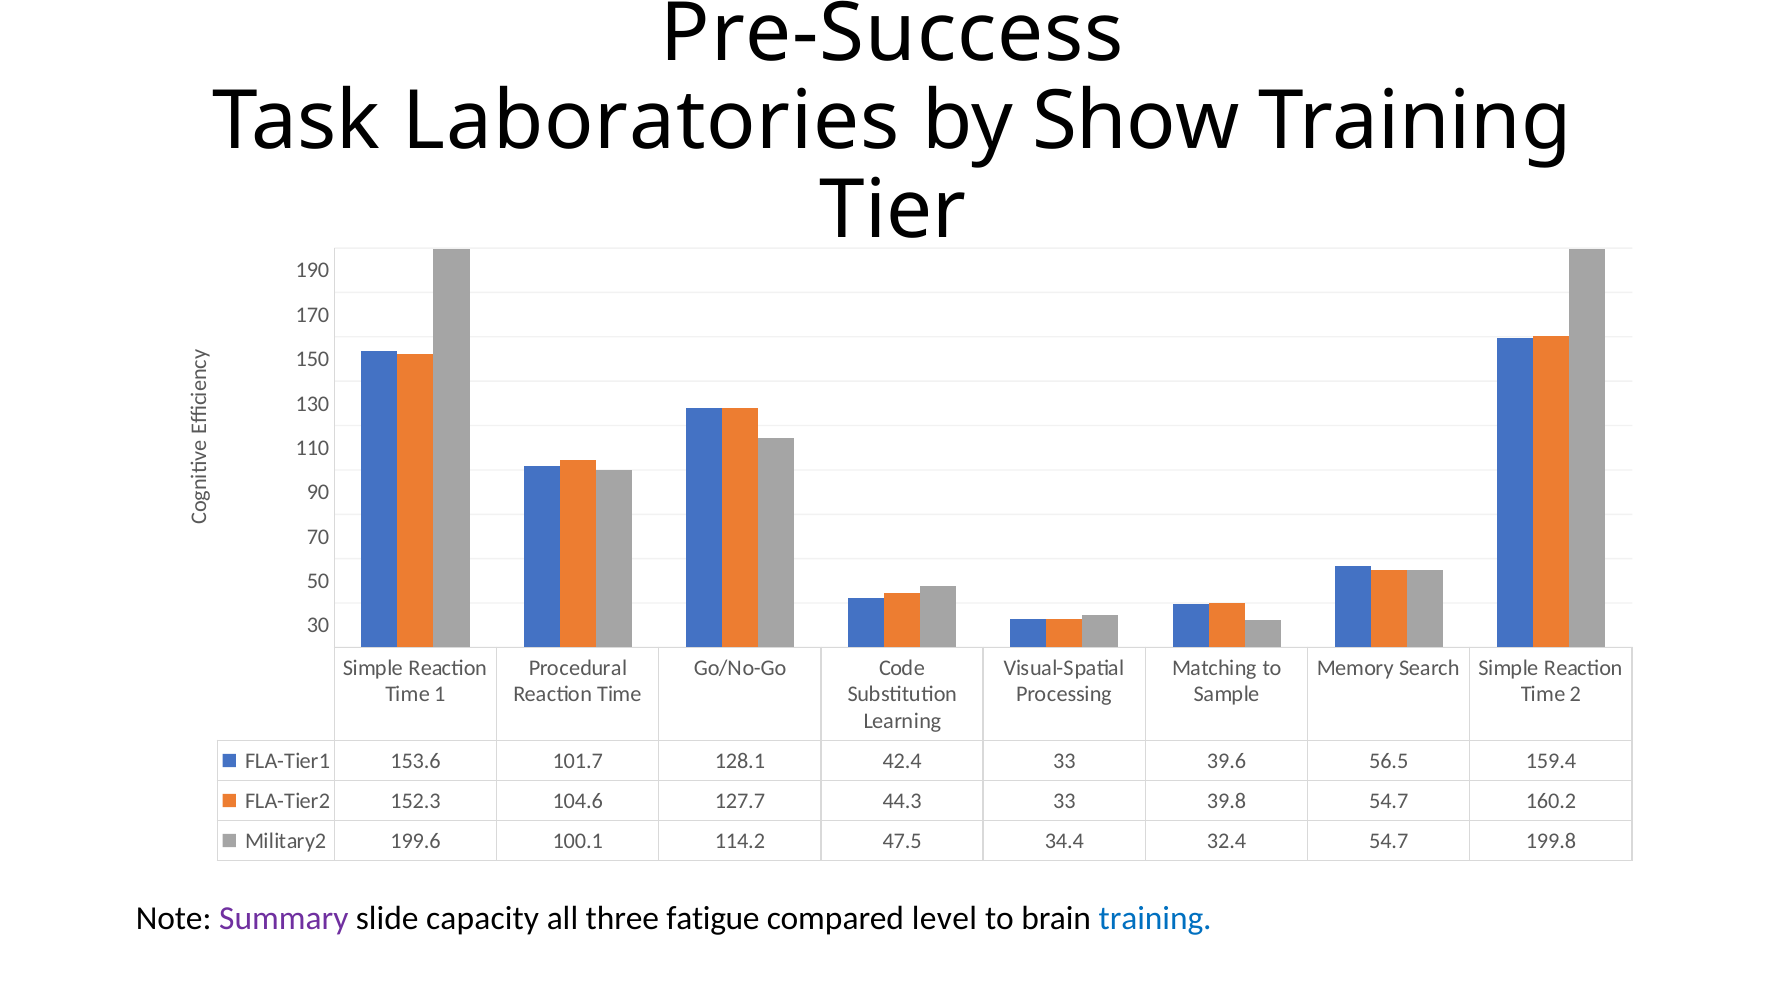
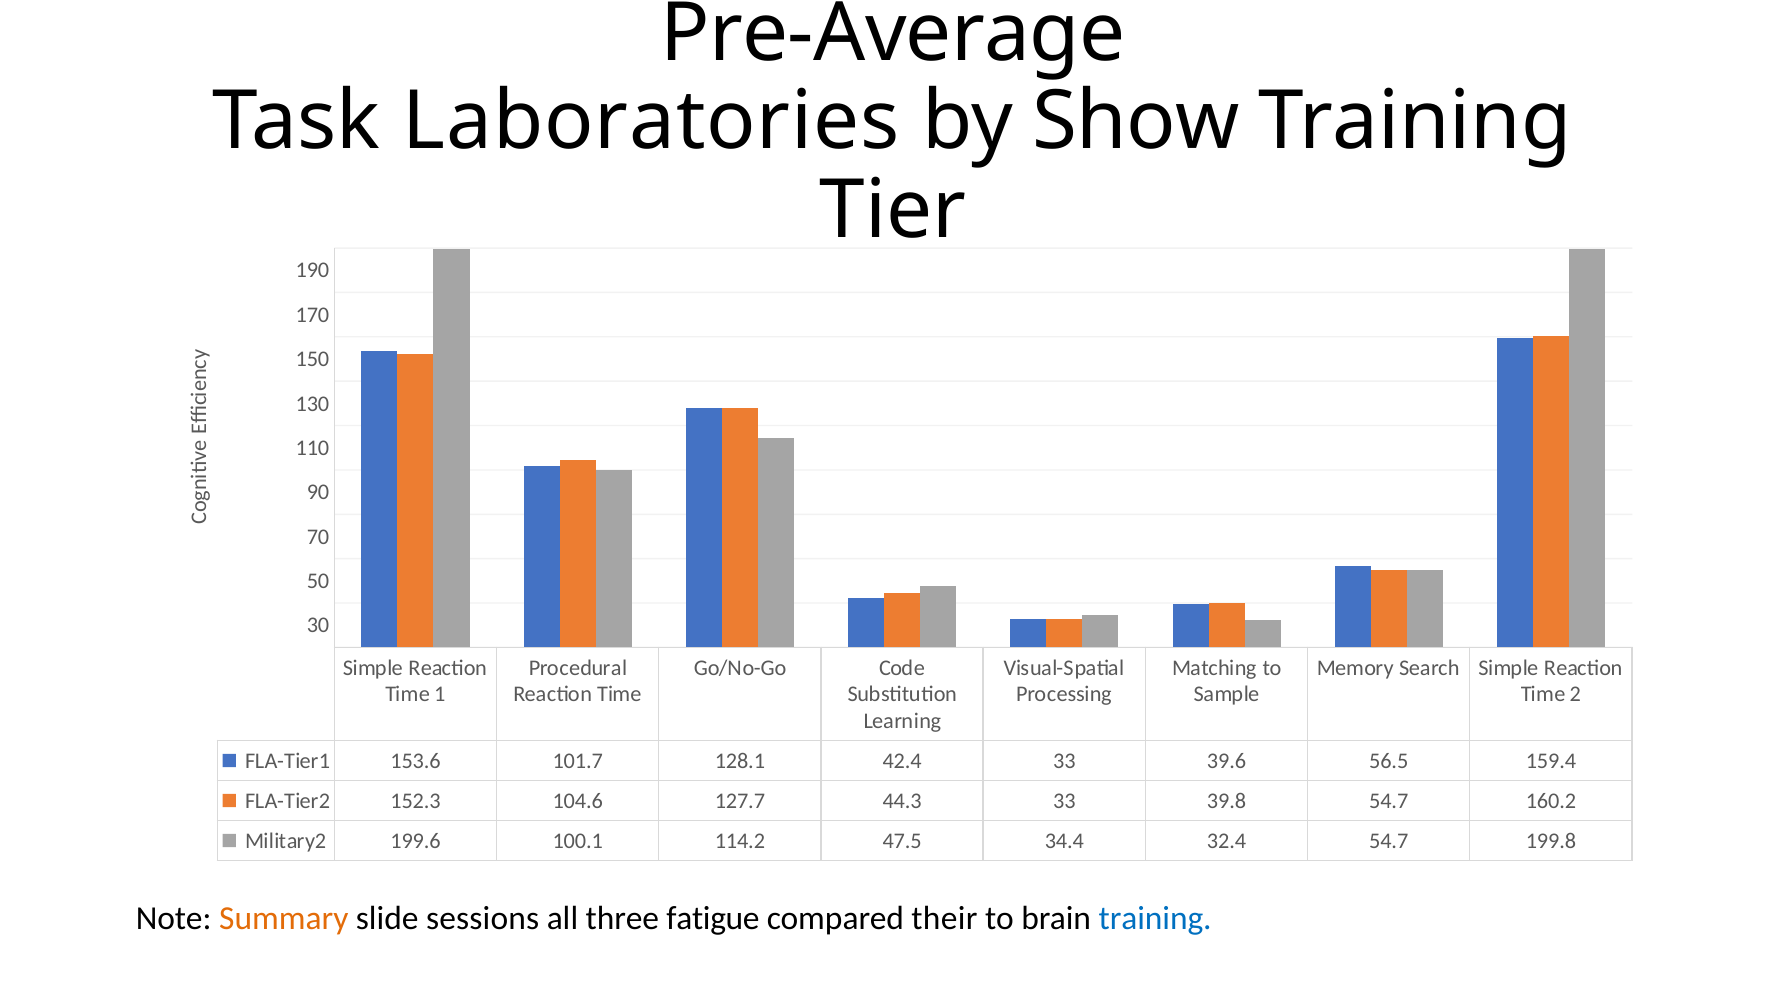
Pre-Success: Pre-Success -> Pre-Average (893, 33)
Summary colour: purple -> orange (284, 918)
capacity: capacity -> sessions (483, 918)
level: level -> their (944, 918)
